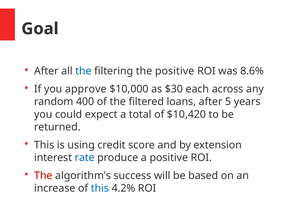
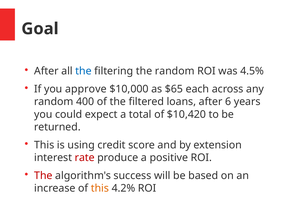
the positive: positive -> random (175, 71)
8.6%: 8.6% -> 4.5% (252, 71)
$30: $30 -> $65 (174, 89)
5: 5 -> 6 (228, 102)
rate colour: blue -> red (85, 158)
this colour: blue -> orange (100, 188)
